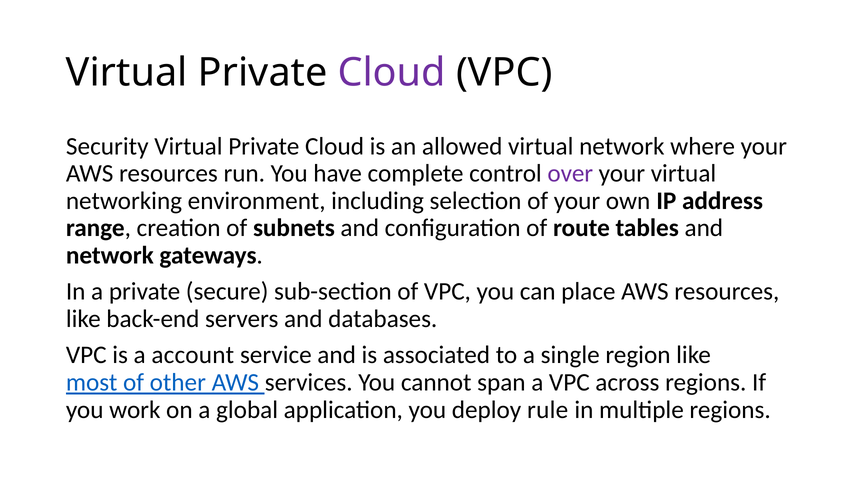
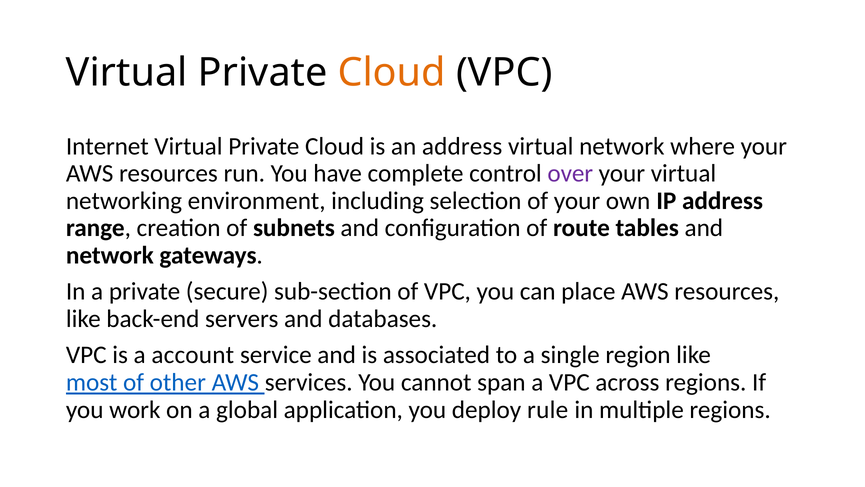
Cloud colour: purple -> orange (392, 73)
Security: Security -> Internet (107, 146)
an allowed: allowed -> address (462, 146)
